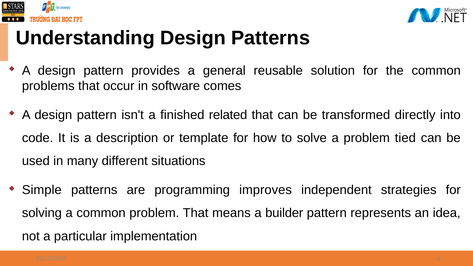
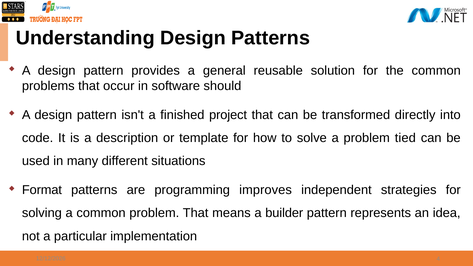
comes: comes -> should (222, 86)
related: related -> project (228, 115)
Simple: Simple -> Format (42, 190)
